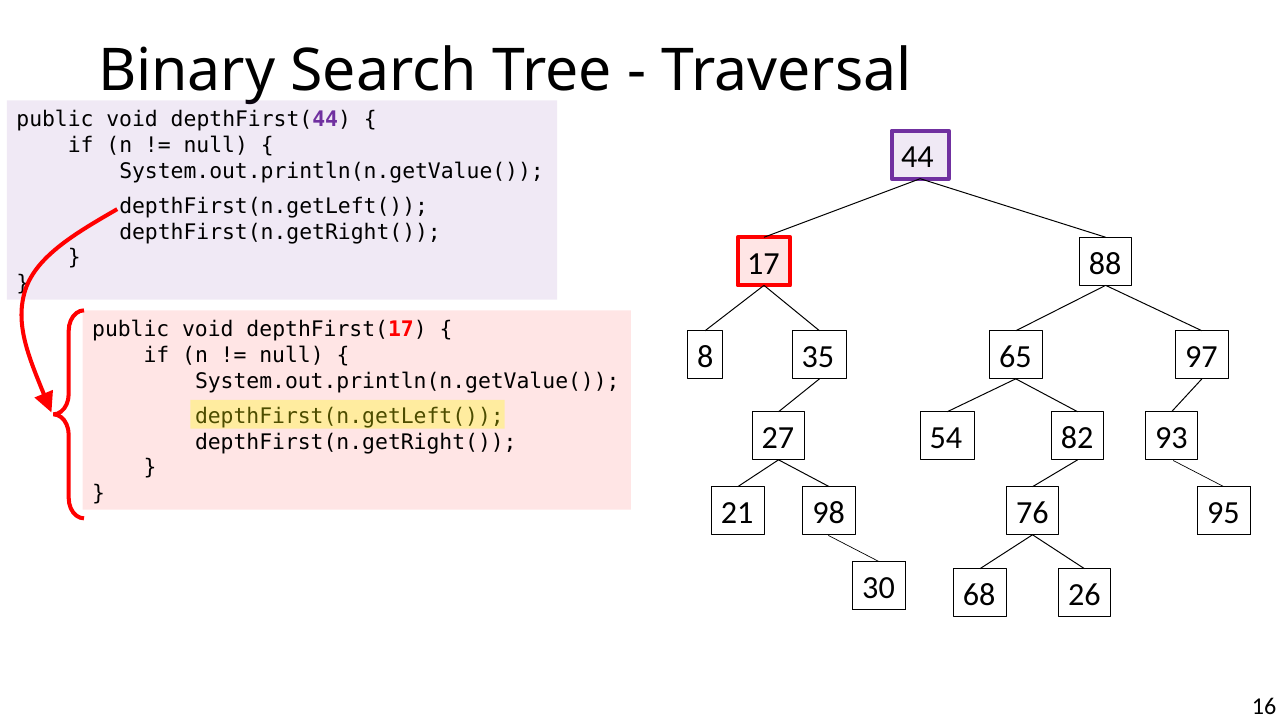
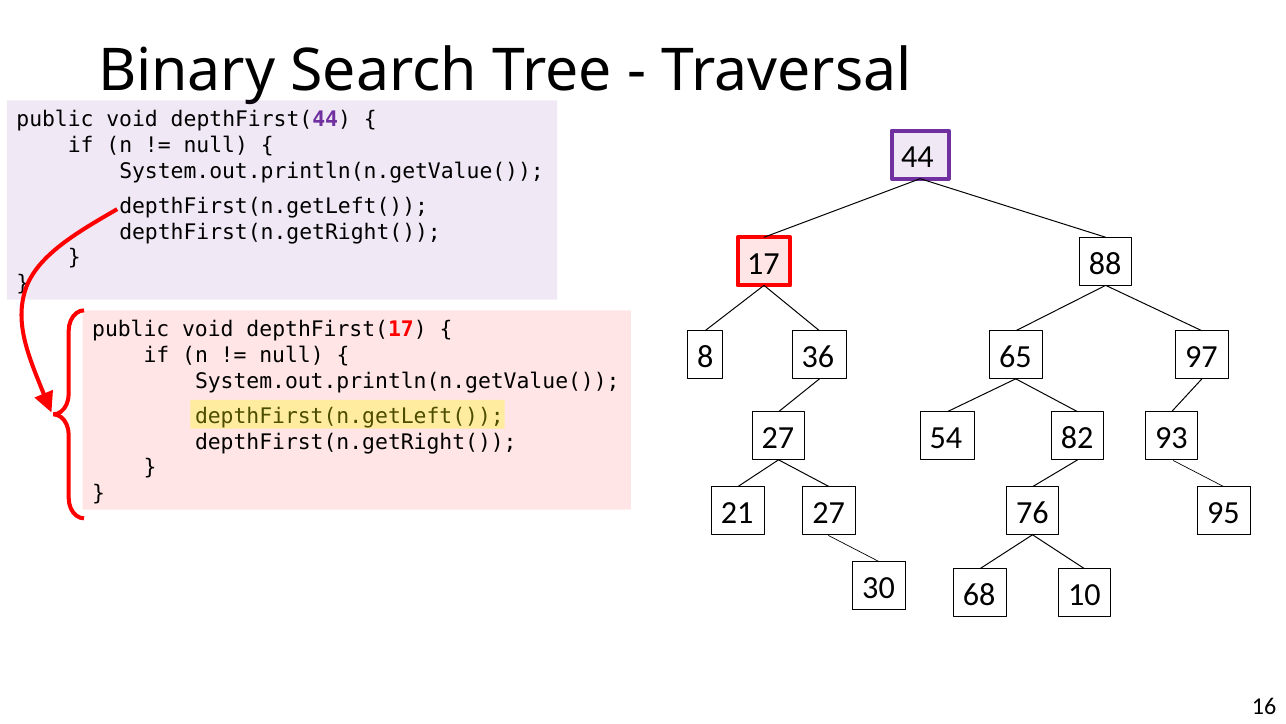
35: 35 -> 36 (818, 357)
21 98: 98 -> 27 (829, 513)
26: 26 -> 10 (1084, 594)
